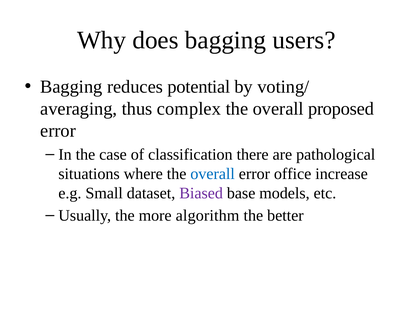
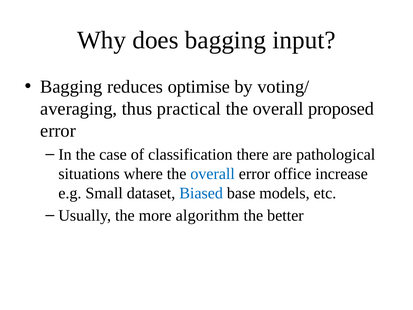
users: users -> input (304, 40)
potential: potential -> optimise (199, 87)
complex: complex -> practical (189, 109)
Biased colour: purple -> blue (201, 193)
